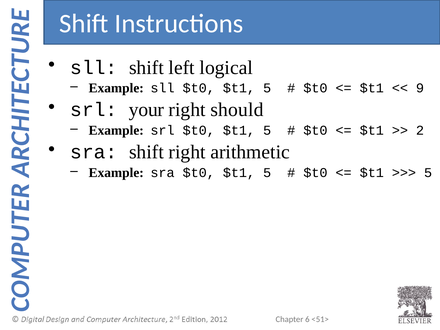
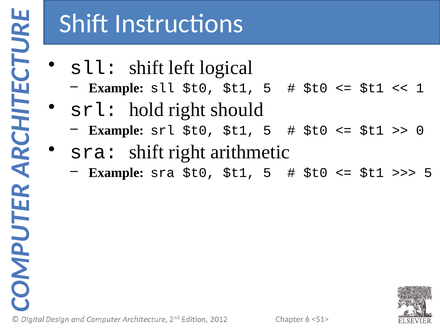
9: 9 -> 1 (420, 88)
your: your -> hold (146, 110)
2: 2 -> 0 (420, 130)
